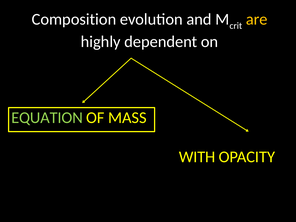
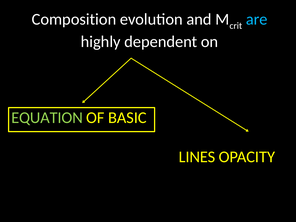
are colour: yellow -> light blue (257, 19)
MASS: MASS -> BASIC (127, 118)
WITH: WITH -> LINES (197, 157)
